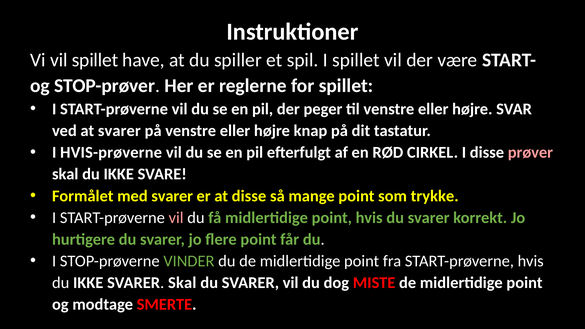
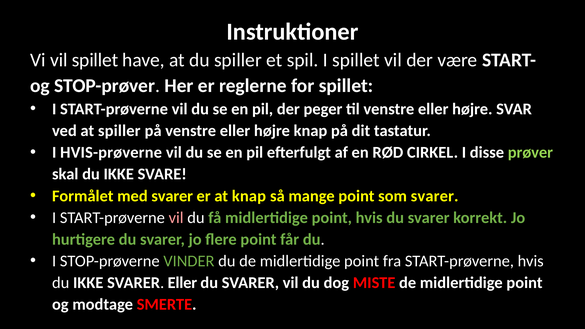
at svarer: svarer -> spiller (119, 131)
prøver colour: pink -> light green (530, 152)
at disse: disse -> knap (249, 196)
som trykke: trykke -> svarer (435, 196)
SVARER Skal: Skal -> Eller (182, 283)
